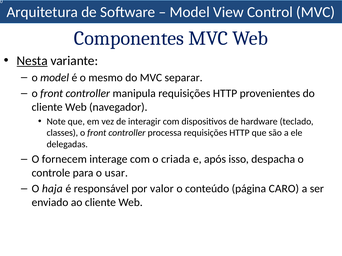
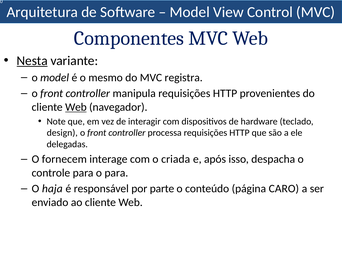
separar: separar -> registra (184, 78)
Web underline: none -> present (76, 107)
classes: classes -> design (62, 133)
o usar: usar -> para (116, 173)
valor: valor -> parte (162, 189)
